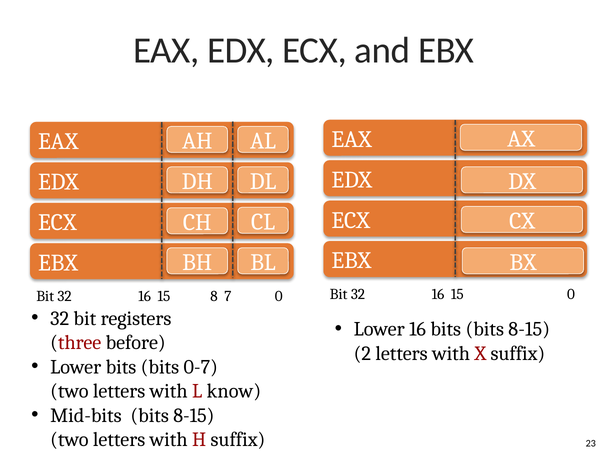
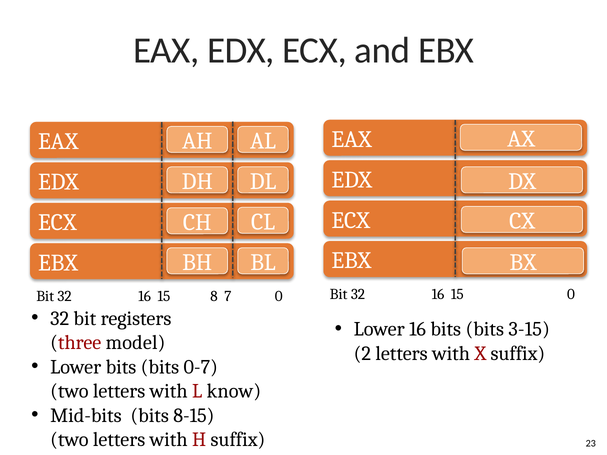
bits bits 8-15: 8-15 -> 3-15 (529, 329)
before: before -> model (136, 343)
